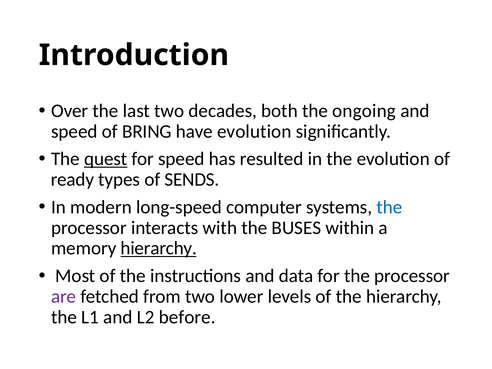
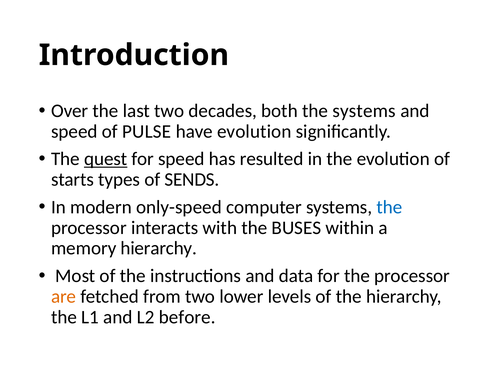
the ongoing: ongoing -> systems (364, 111)
BRING: BRING -> PULSE (147, 132)
ready: ready -> starts (72, 180)
long-speed: long-speed -> only-speed (179, 207)
hierarchy underline: present -> none (159, 248)
are colour: purple -> orange (64, 296)
